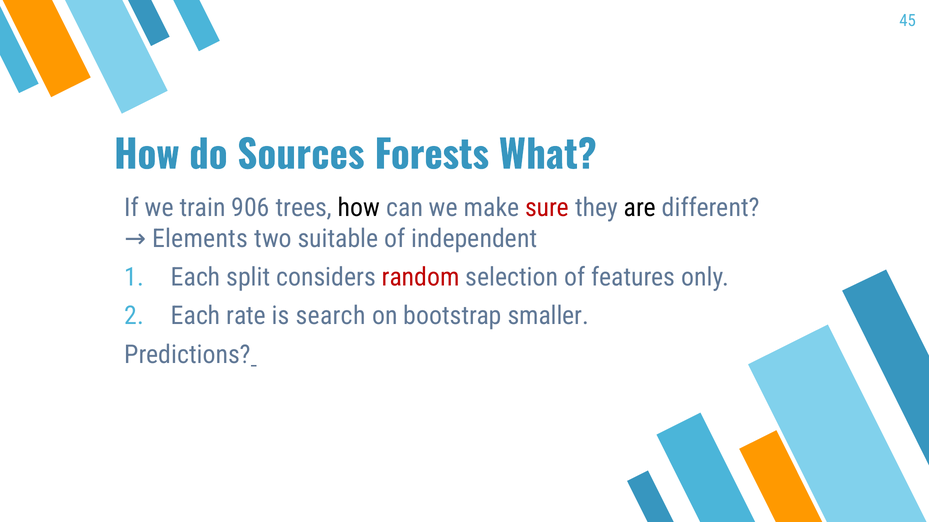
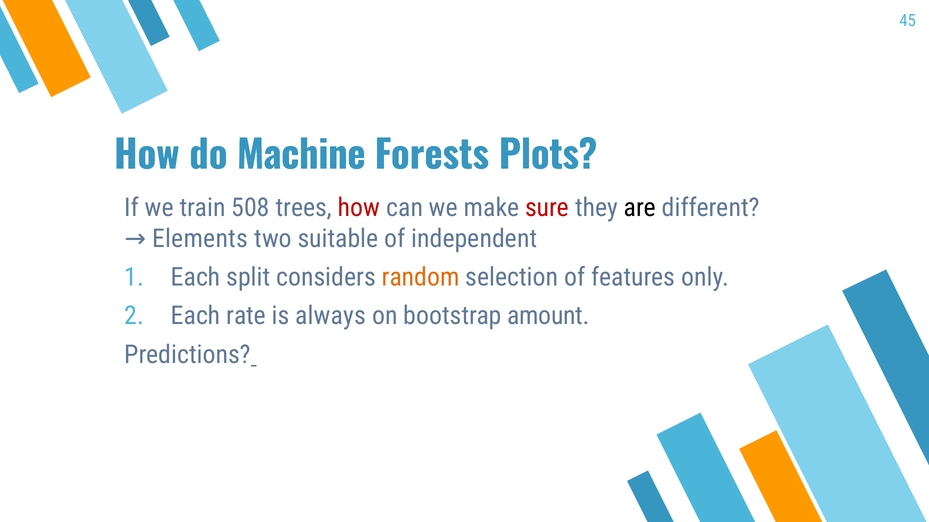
Sources: Sources -> Machine (301, 156)
What: What -> Plots (548, 156)
906: 906 -> 508 (251, 208)
how colour: black -> red (359, 208)
random colour: red -> orange (421, 278)
search: search -> always (331, 316)
smaller: smaller -> amount (548, 316)
